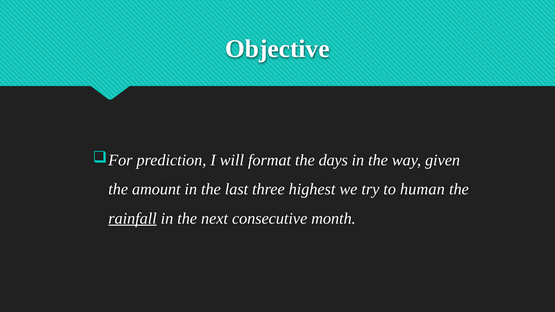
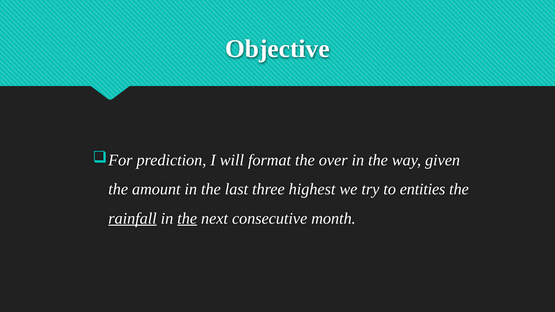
days: days -> over (333, 160)
human: human -> entities (423, 189)
the underline: none -> present (187, 218)
